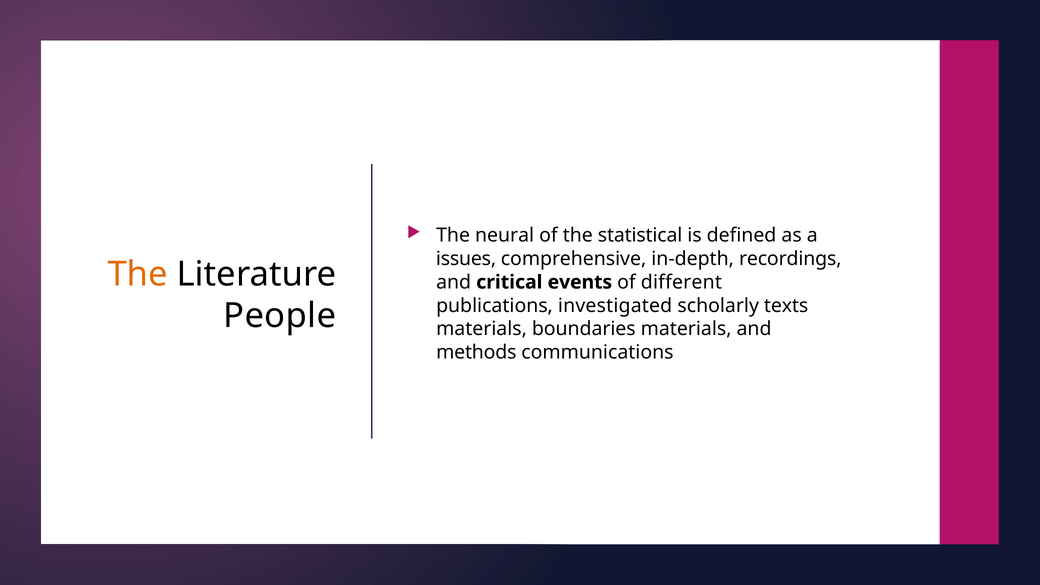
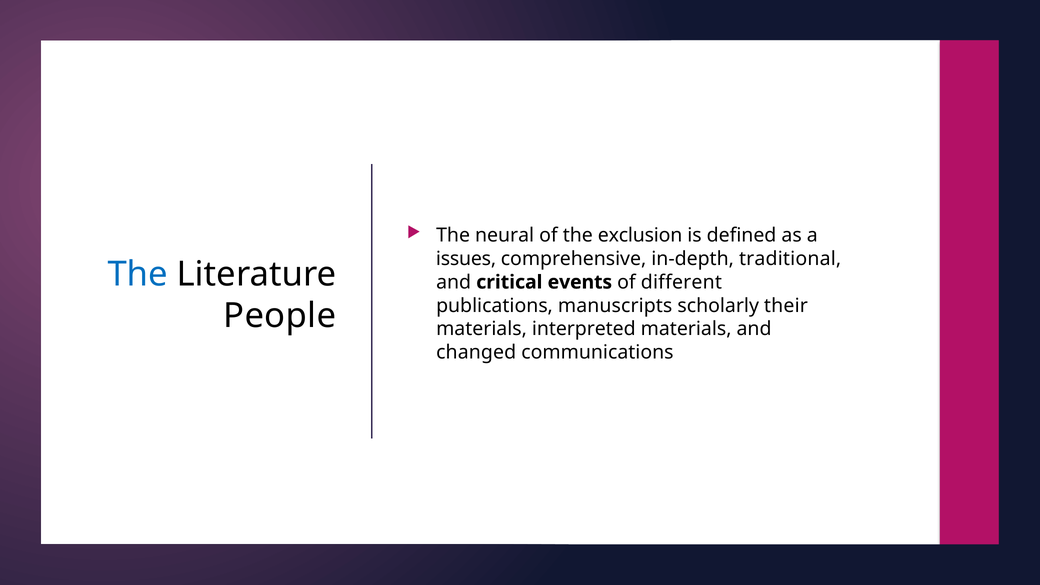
statistical: statistical -> exclusion (640, 235)
recordings: recordings -> traditional (790, 259)
The colour: orange -> blue (138, 274)
investigated: investigated -> manuscripts (615, 306)
texts: texts -> their (786, 306)
boundaries: boundaries -> interpreted (584, 329)
methods: methods -> changed (476, 352)
